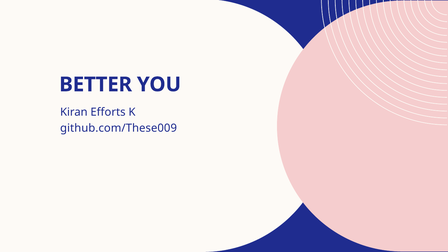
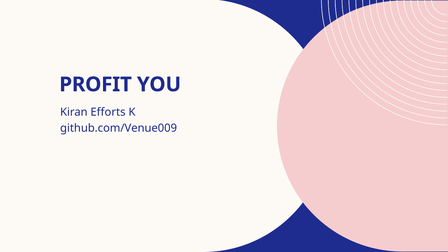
BETTER: BETTER -> PROFIT (96, 84)
github.com/These009: github.com/These009 -> github.com/Venue009 (119, 128)
